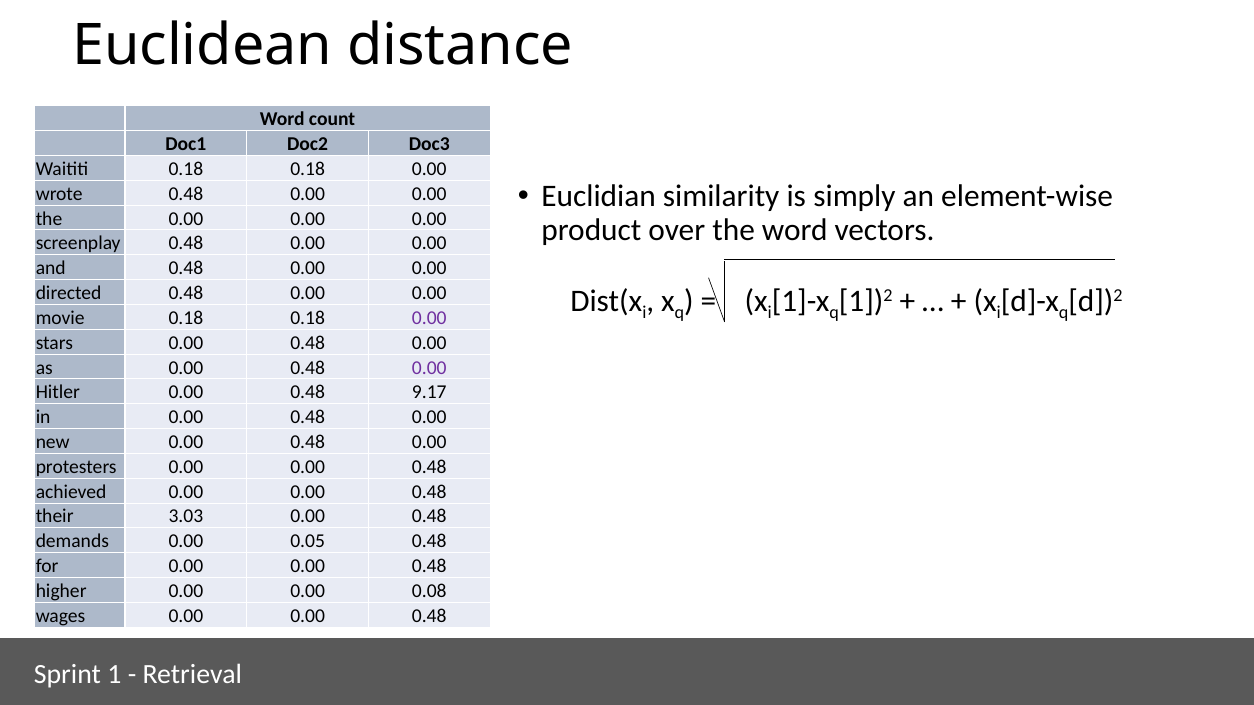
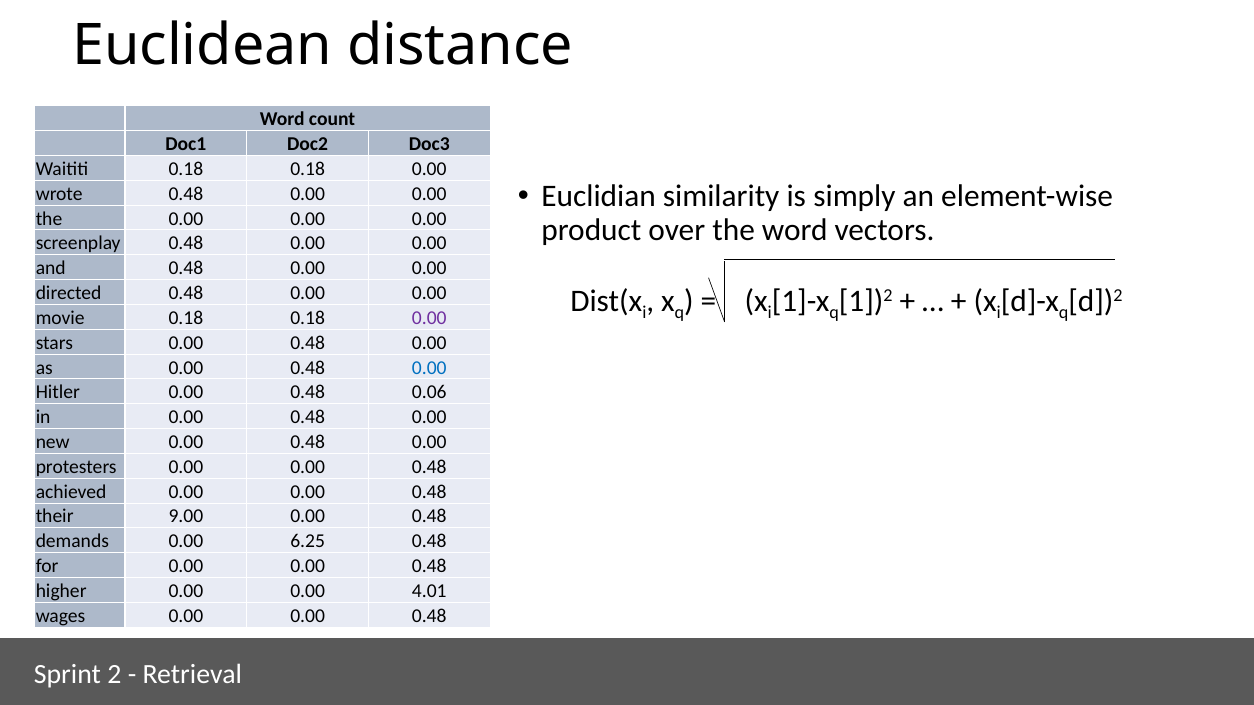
0.00 colour: purple -> blue (429, 368)
9.17: 9.17 -> 0.06 (429, 393)
3.03: 3.03 -> 9.00 (186, 517)
0.05: 0.05 -> 6.25 (308, 542)
0.08: 0.08 -> 4.01 (429, 591)
1: 1 -> 2 (114, 675)
